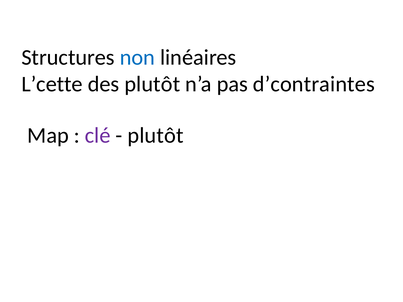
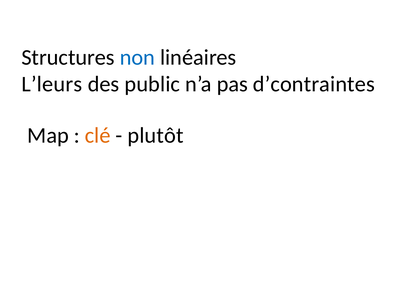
L’cette: L’cette -> L’leurs (52, 84)
des plutôt: plutôt -> public (152, 84)
clé colour: purple -> orange (98, 136)
